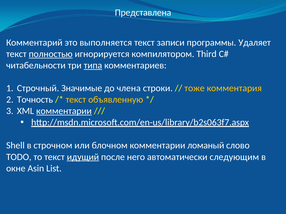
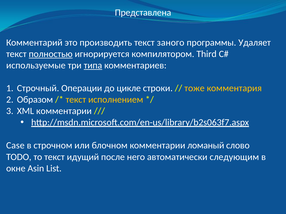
выполняется: выполняется -> производить (106, 43)
записи: записи -> заного (171, 43)
читабельности: читабельности -> используемые (36, 66)
Значимые: Значимые -> Операции (82, 88)
члена: члена -> цикле (129, 88)
Точность: Точность -> Образом (35, 100)
объявленную: объявленную -> исполнением (116, 100)
комментарии underline: present -> none (64, 111)
Shell: Shell -> Case (15, 146)
идущий underline: present -> none (83, 157)
